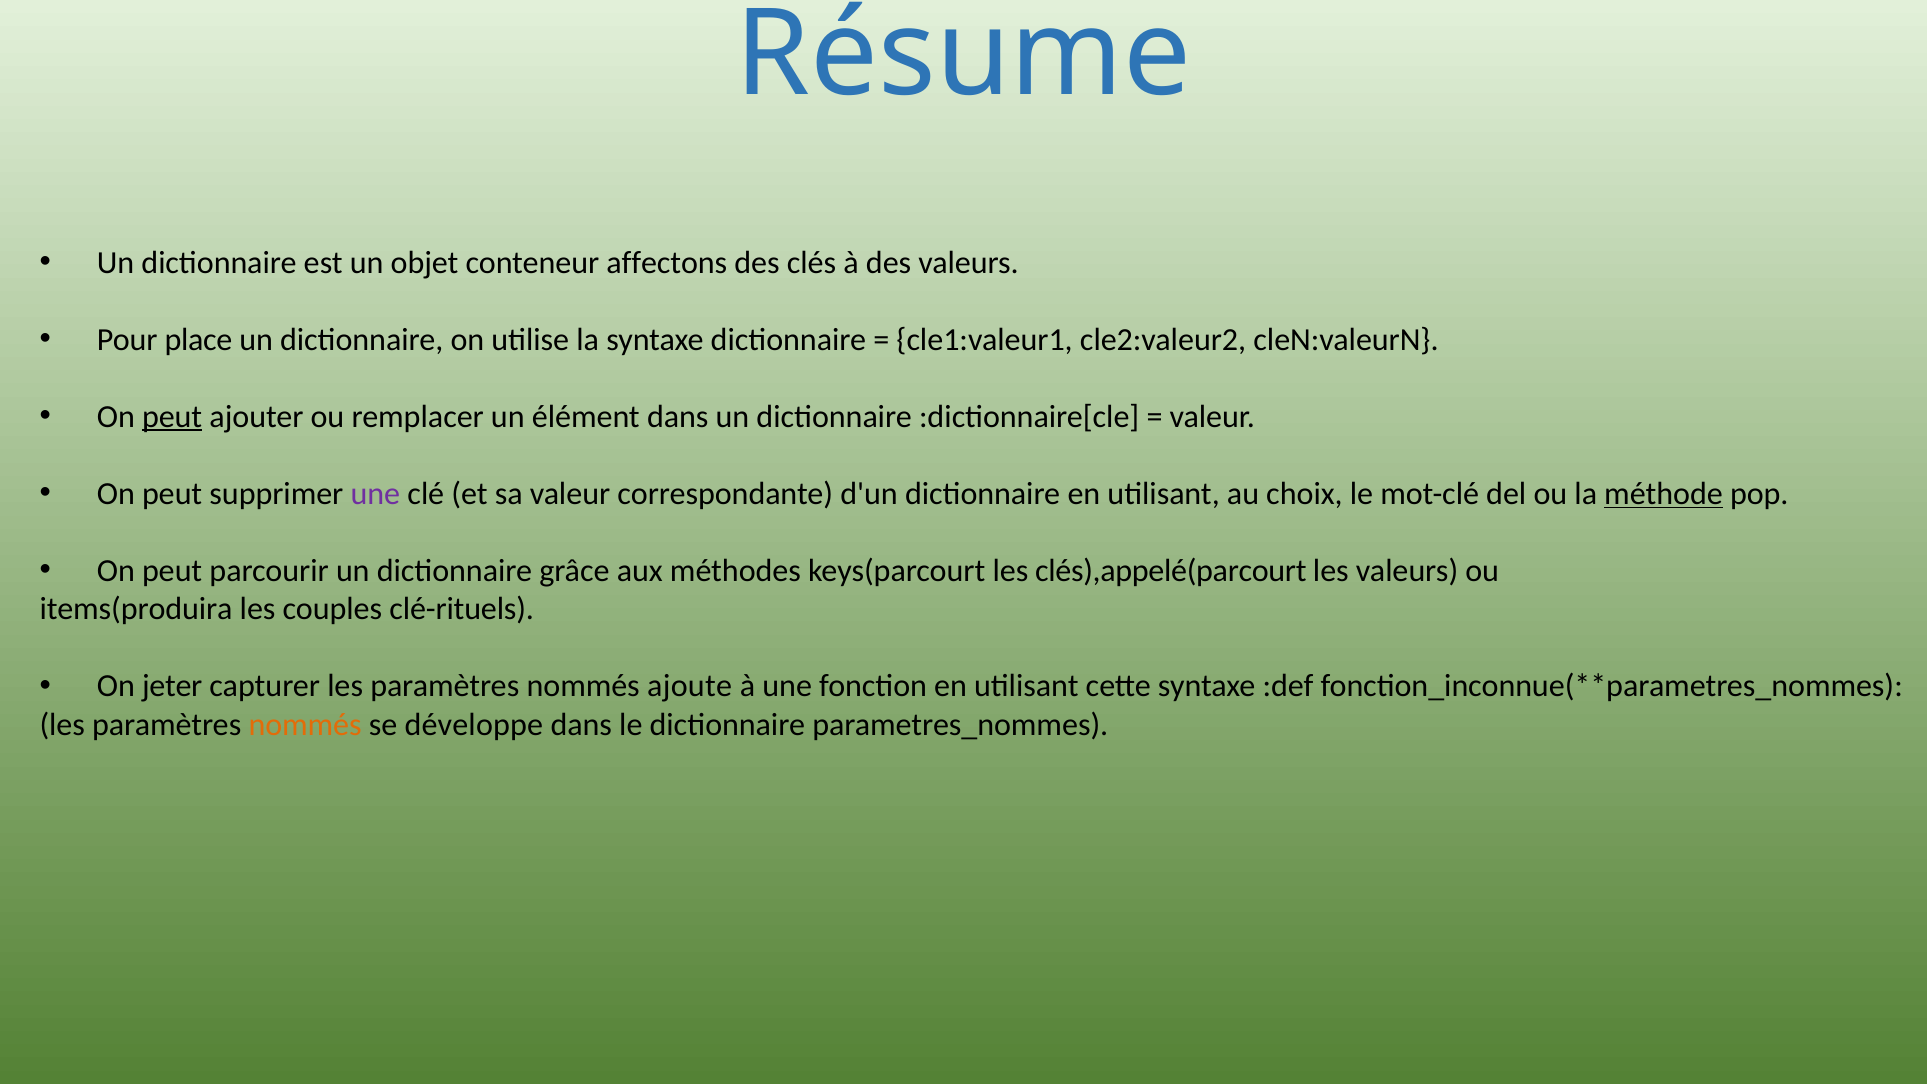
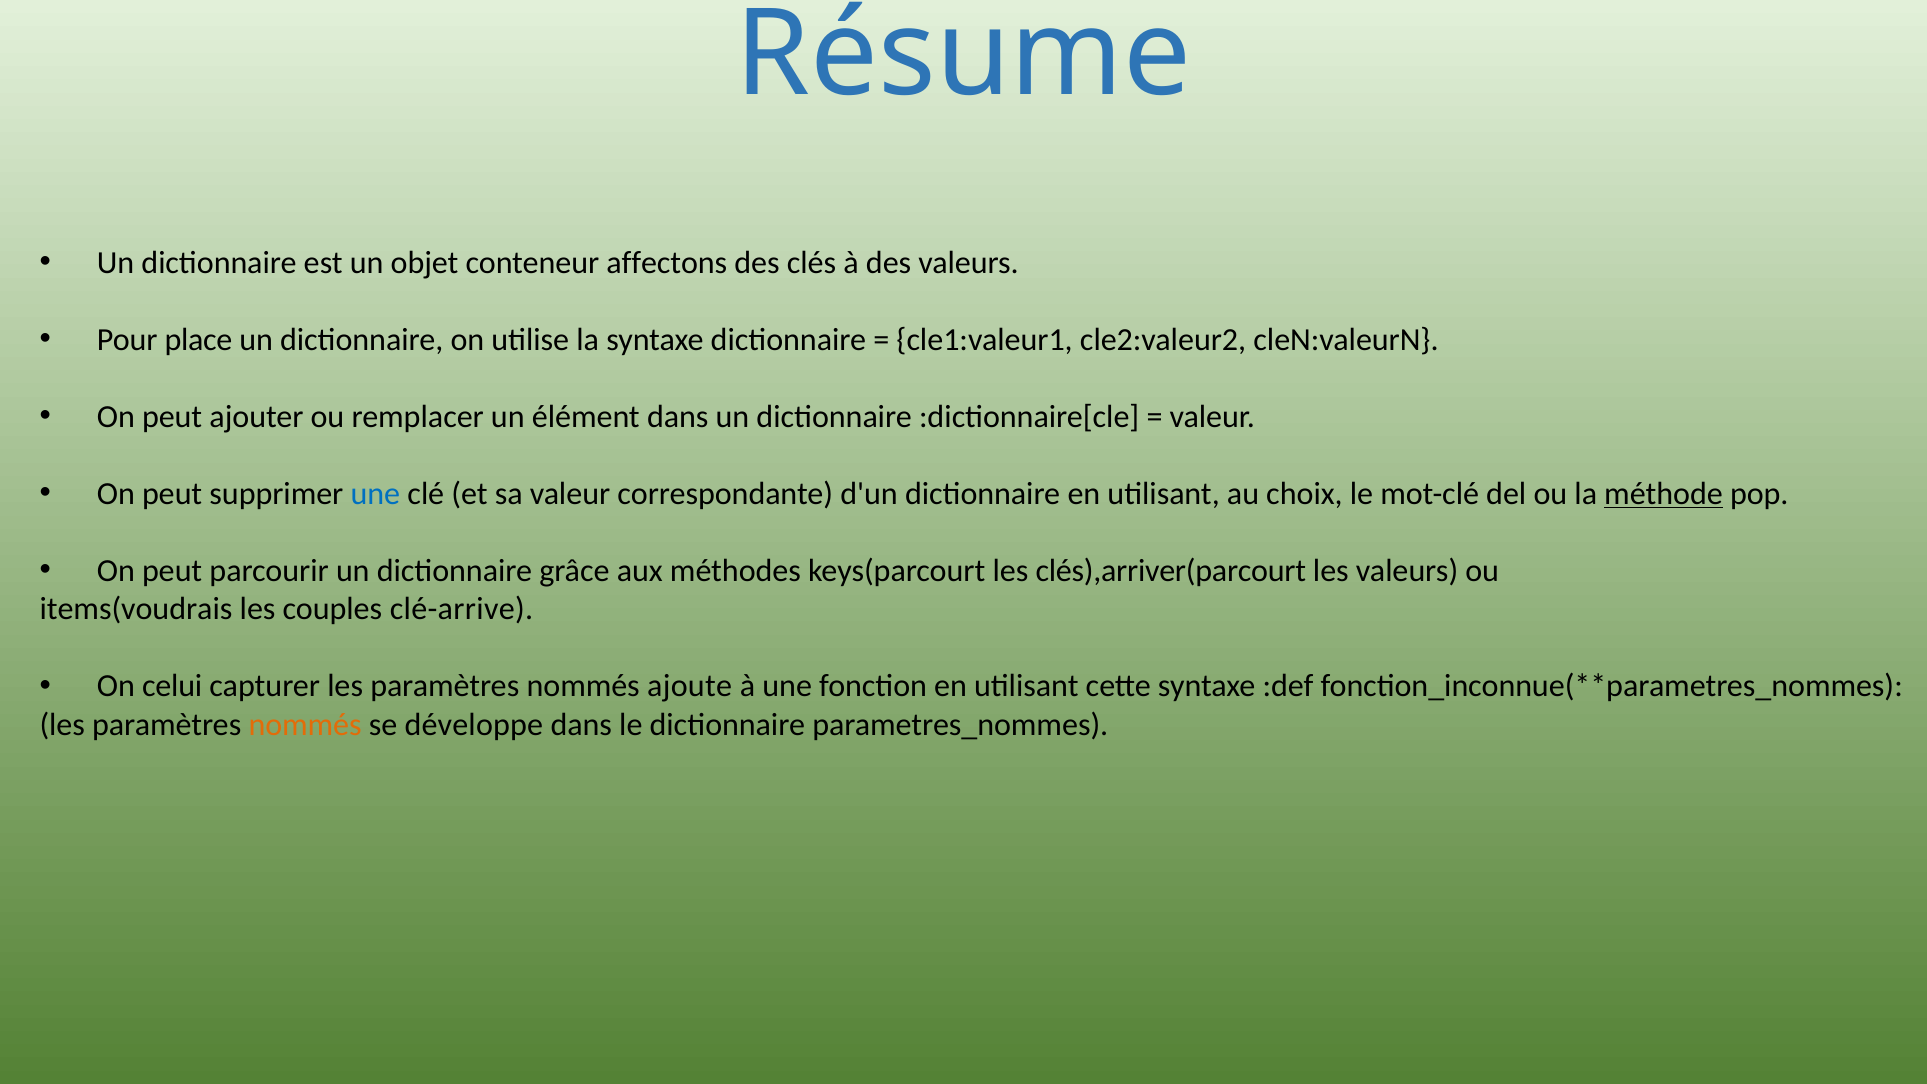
peut underline: present -> none (172, 417)
une colour: purple -> blue (375, 494)
clés),appelé(parcourt: clés),appelé(parcourt -> clés),arriver(parcourt (1171, 571)
items(produira: items(produira -> items(voudrais (136, 609)
clé-rituels: clé-rituels -> clé-arrive (462, 609)
jeter: jeter -> celui (172, 686)
